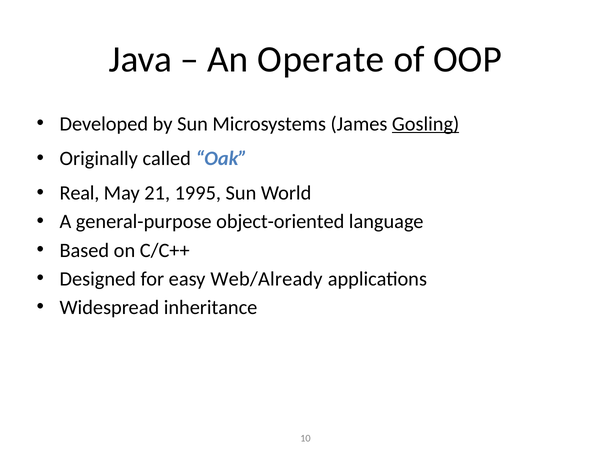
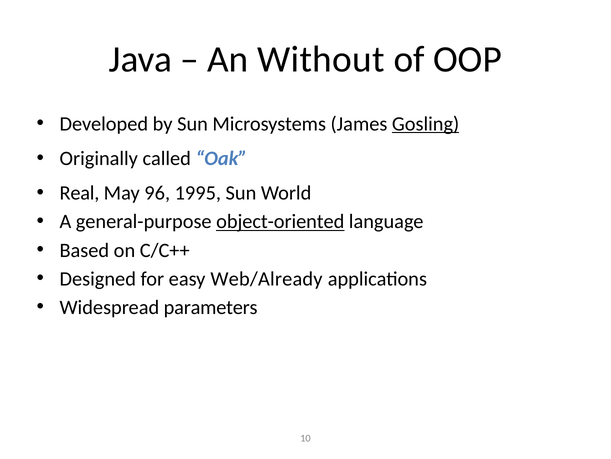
Operate: Operate -> Without (321, 59)
21: 21 -> 96 (157, 193)
object-oriented underline: none -> present (280, 221)
inheritance: inheritance -> parameters (211, 307)
